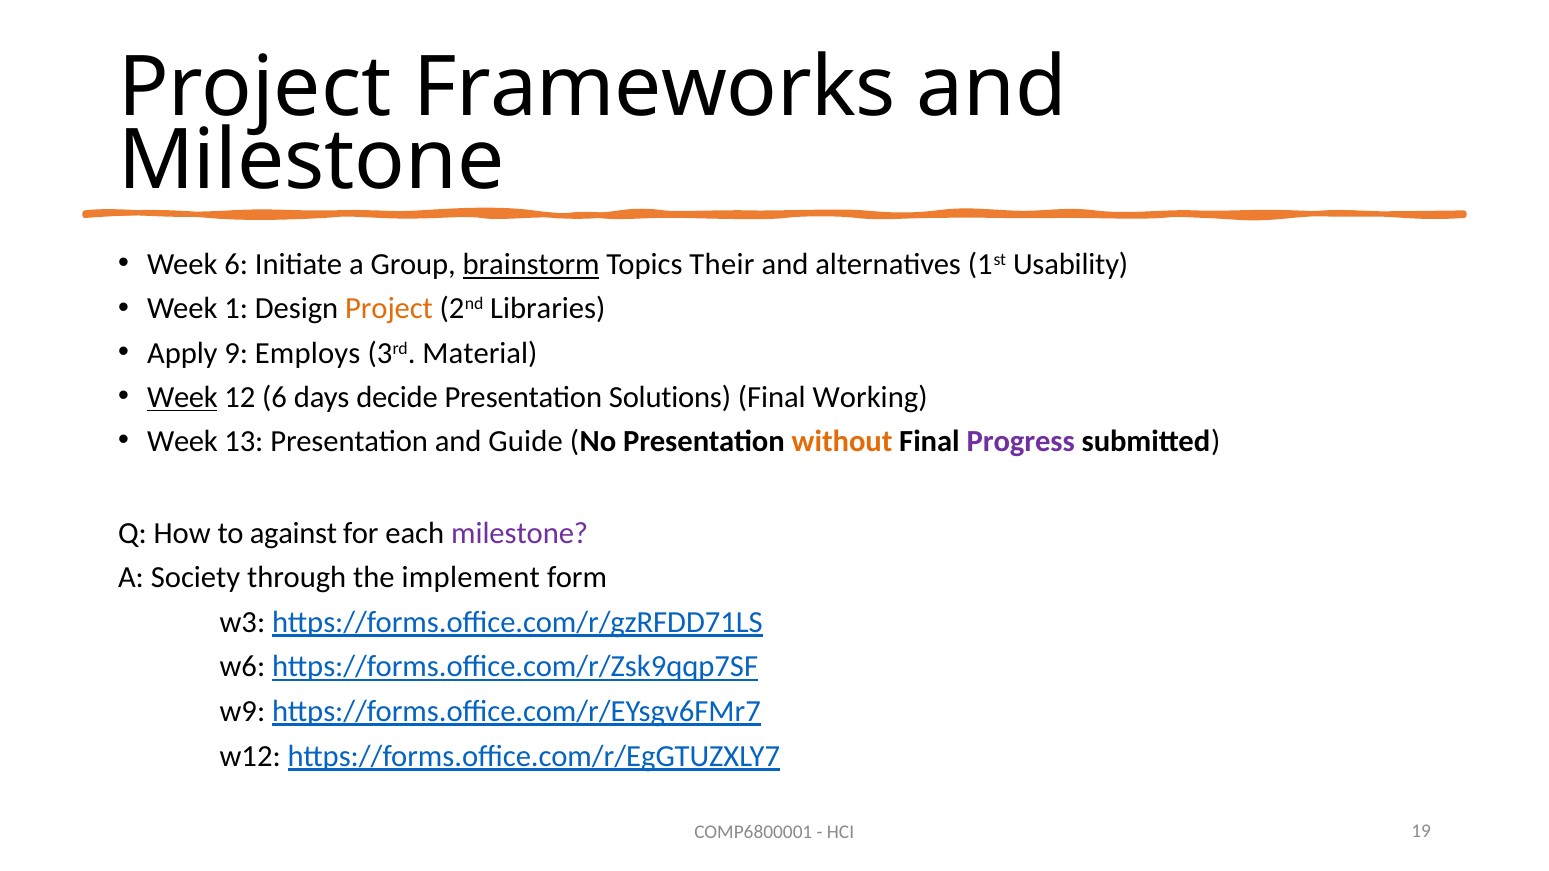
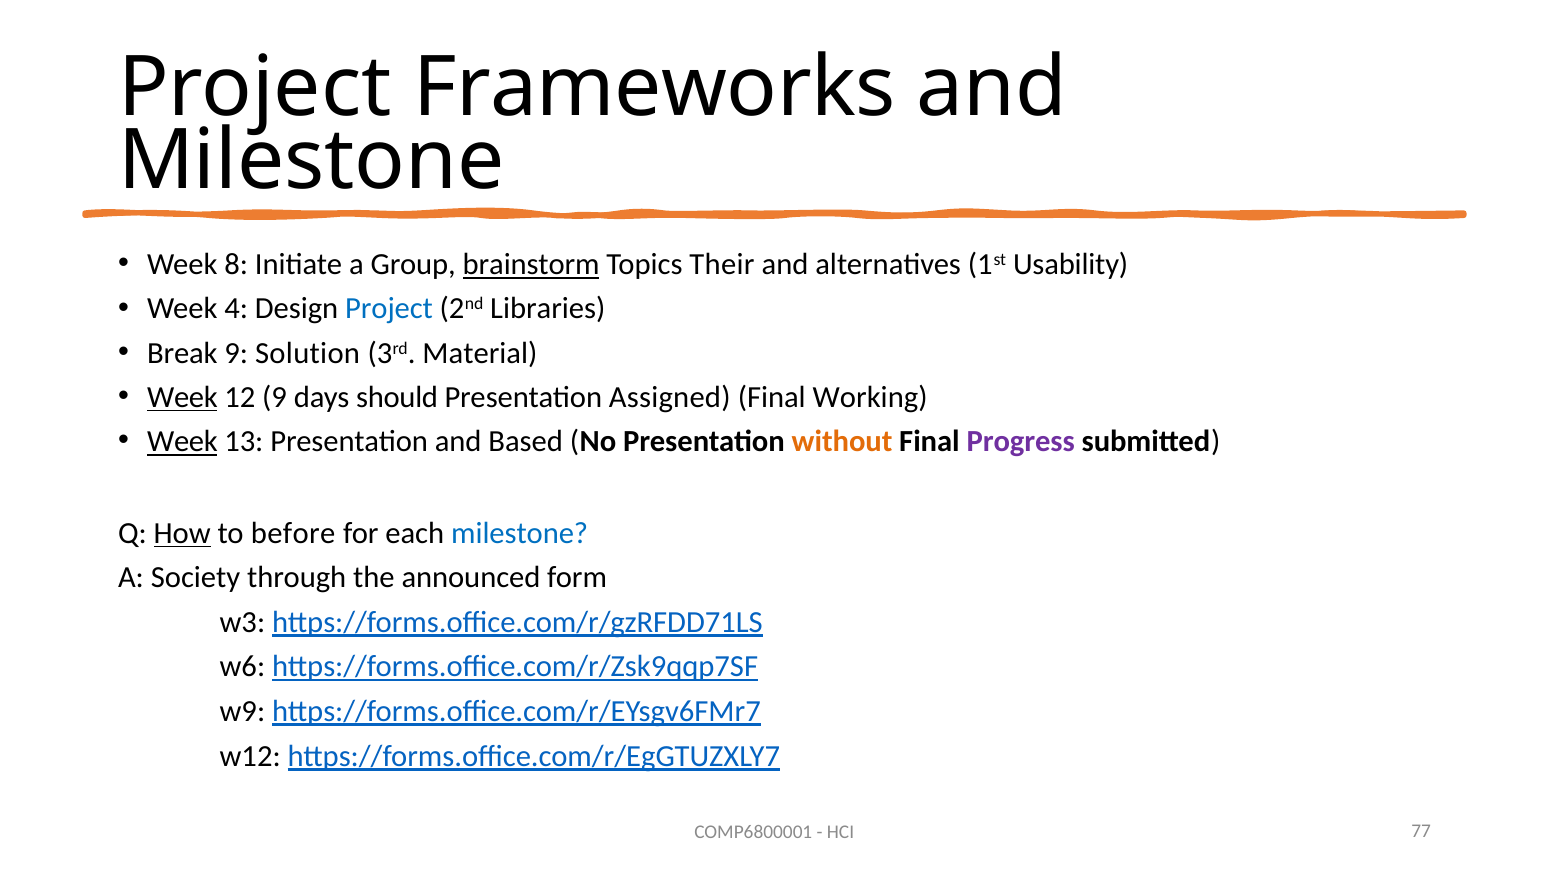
Week 6: 6 -> 8 (236, 265)
1: 1 -> 4 (236, 309)
Project colour: orange -> blue (389, 309)
Apply: Apply -> Break (182, 353)
Employs: Employs -> Solution (308, 353)
12 6: 6 -> 9 (275, 397)
decide: decide -> should (397, 397)
Solutions: Solutions -> Assigned (670, 397)
Week underline: none -> present (182, 442)
Guide: Guide -> Based (526, 442)
How underline: none -> present (182, 534)
against: against -> before (293, 534)
milestone colour: purple -> blue (520, 534)
implement: implement -> announced (471, 578)
19: 19 -> 77 (1421, 832)
